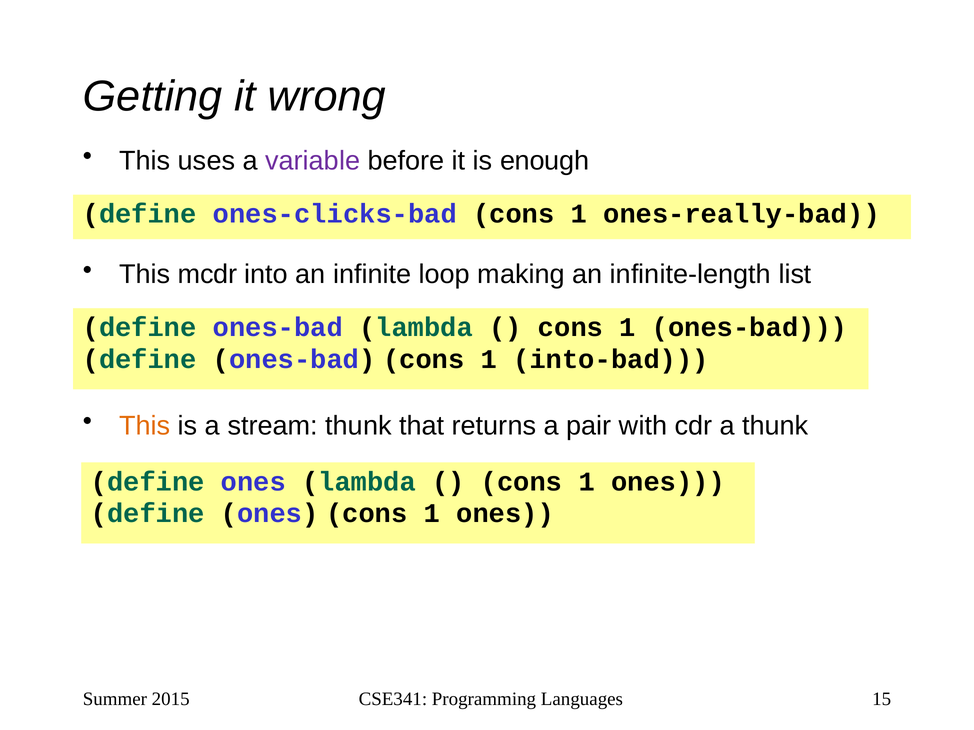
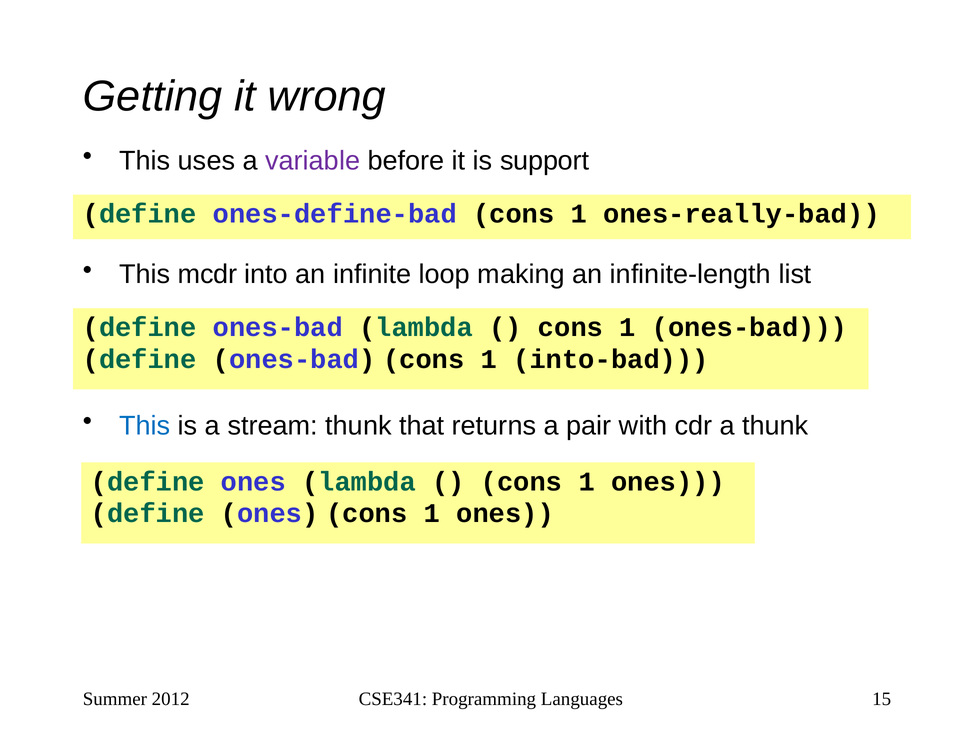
enough: enough -> support (545, 161)
ones-clicks-bad: ones-clicks-bad -> ones-define-bad (335, 214)
This colour: orange -> blue (145, 426)
2015: 2015 -> 2012 (171, 699)
